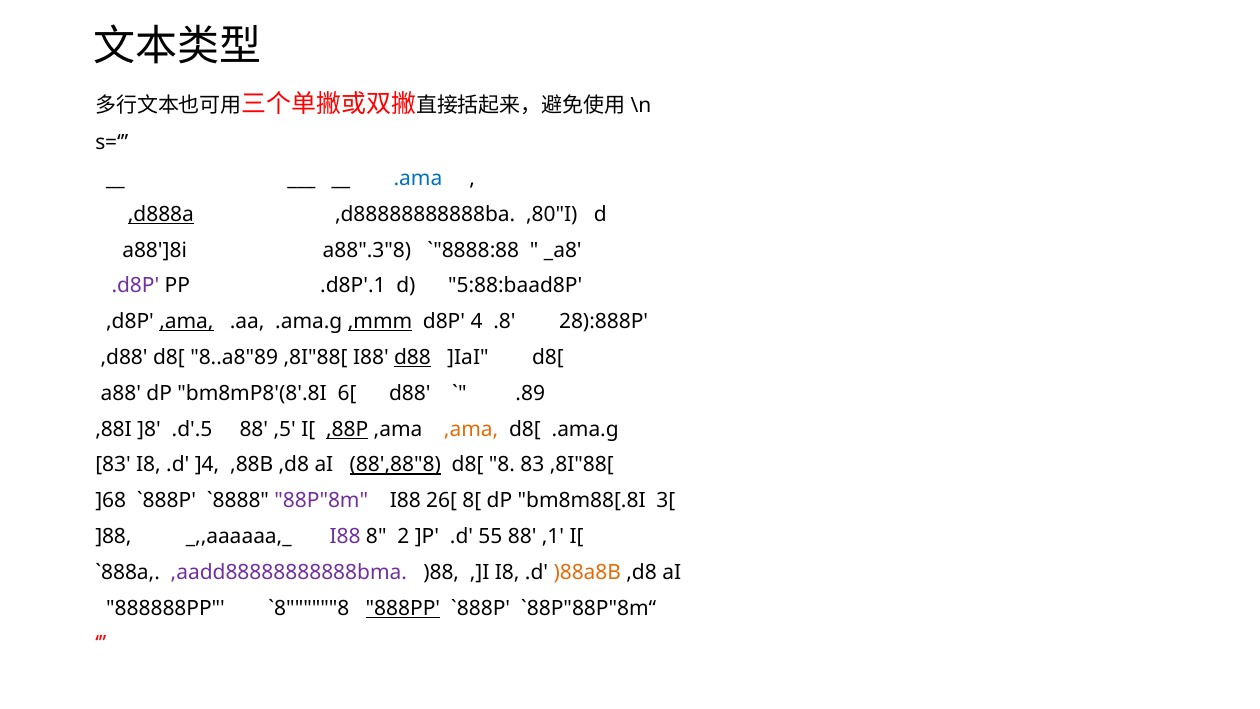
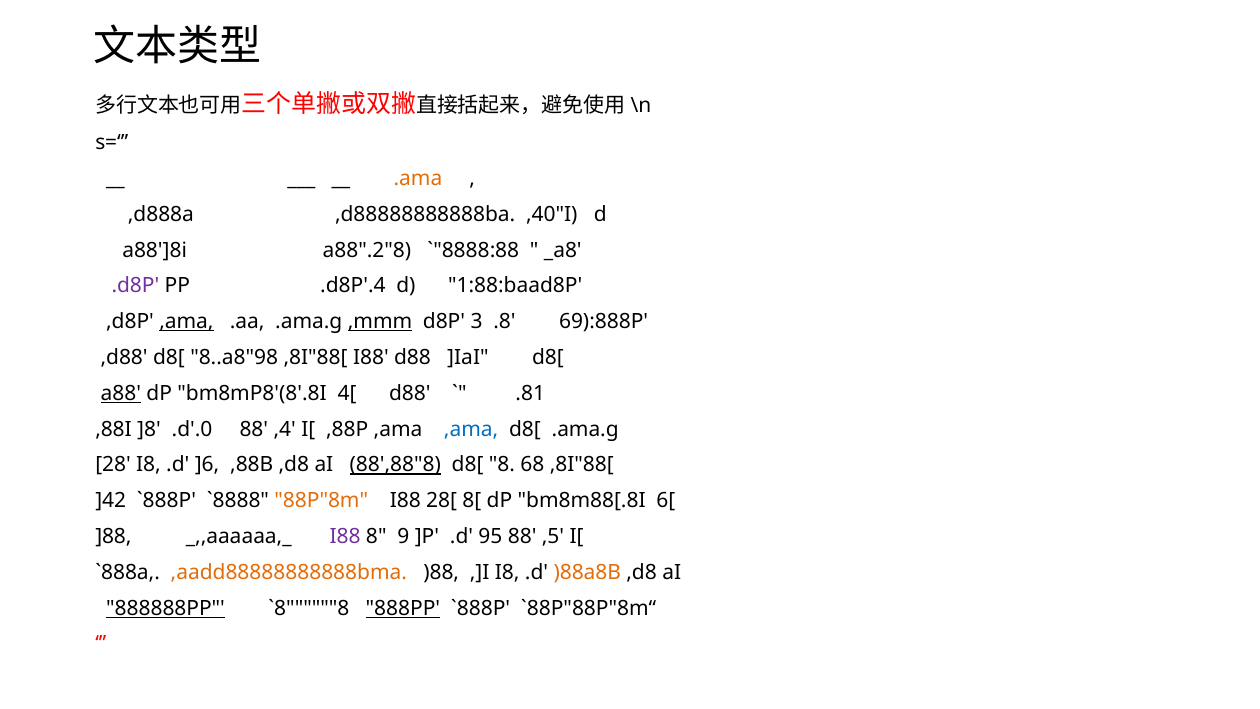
.ama colour: blue -> orange (418, 178)
,d888a underline: present -> none (161, 214)
,80"I: ,80"I -> ,40"I (552, 214)
a88".3"8: a88".3"8 -> a88".2"8 (367, 250)
.d8P'.1: .d8P'.1 -> .d8P'.4 (353, 286)
5:88:baad8P: 5:88:baad8P -> 1:88:baad8P (515, 286)
4: 4 -> 3 (477, 322)
28):888P: 28):888P -> 69):888P (604, 322)
8..a8"89: 8..a8"89 -> 8..a8"98 (234, 357)
d88 underline: present -> none (413, 357)
a88 underline: none -> present (121, 393)
6[: 6[ -> 4[ (347, 393)
.89: .89 -> .81 (530, 393)
.d'.5: .d'.5 -> .d'.0 (192, 429)
,5: ,5 -> ,4 (285, 429)
,88P underline: present -> none (347, 429)
,ama colour: orange -> blue (471, 429)
83: 83 -> 28 (113, 465)
]4: ]4 -> ]6 (207, 465)
8 83: 83 -> 68 (532, 465)
]68: ]68 -> ]42 (111, 501)
88P"8m colour: purple -> orange (321, 501)
26[: 26[ -> 28[ (442, 501)
3[: 3[ -> 6[ (666, 501)
2: 2 -> 9 (403, 536)
55: 55 -> 95 (490, 536)
,1: ,1 -> ,5 (553, 536)
,aadd88888888888bma colour: purple -> orange (289, 572)
888888PP underline: none -> present (166, 608)
